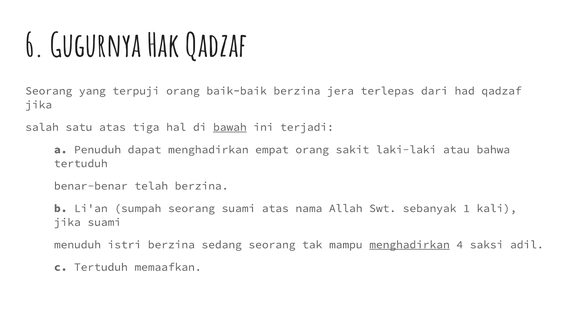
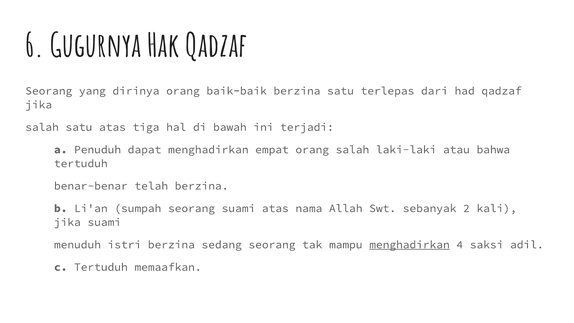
terpuji: terpuji -> dirinya (136, 91)
berzina jera: jera -> satu (341, 91)
bawah underline: present -> none (230, 127)
orang sakit: sakit -> salah (352, 150)
1: 1 -> 2 (466, 208)
